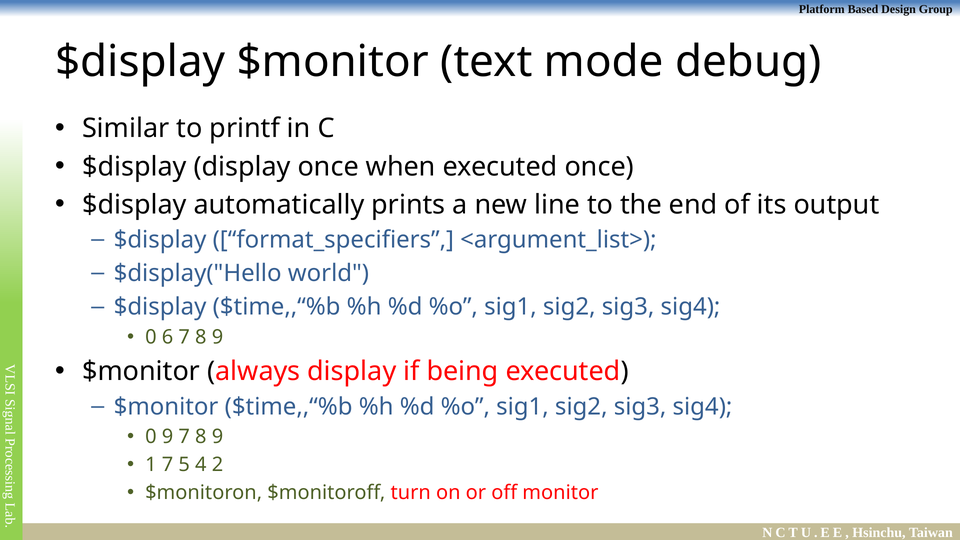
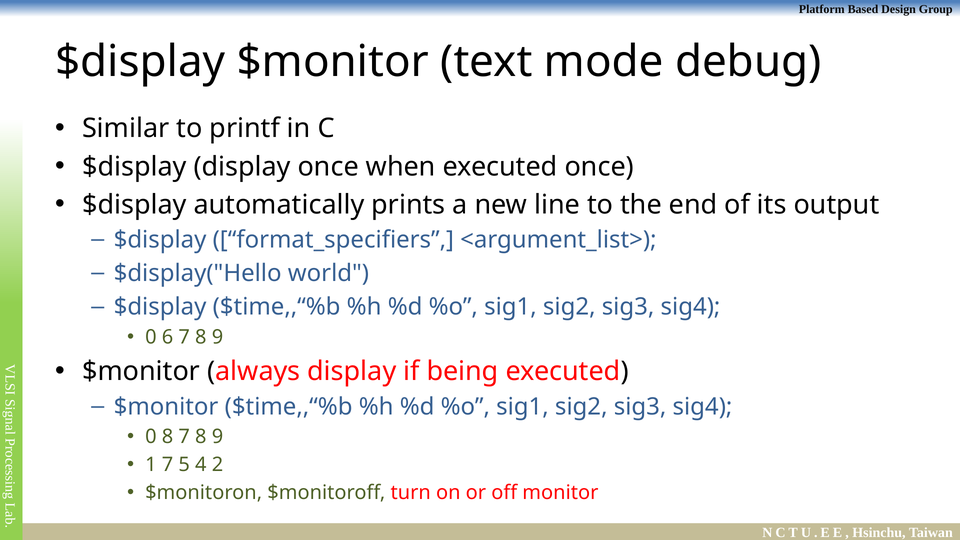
0 9: 9 -> 8 (167, 437)
